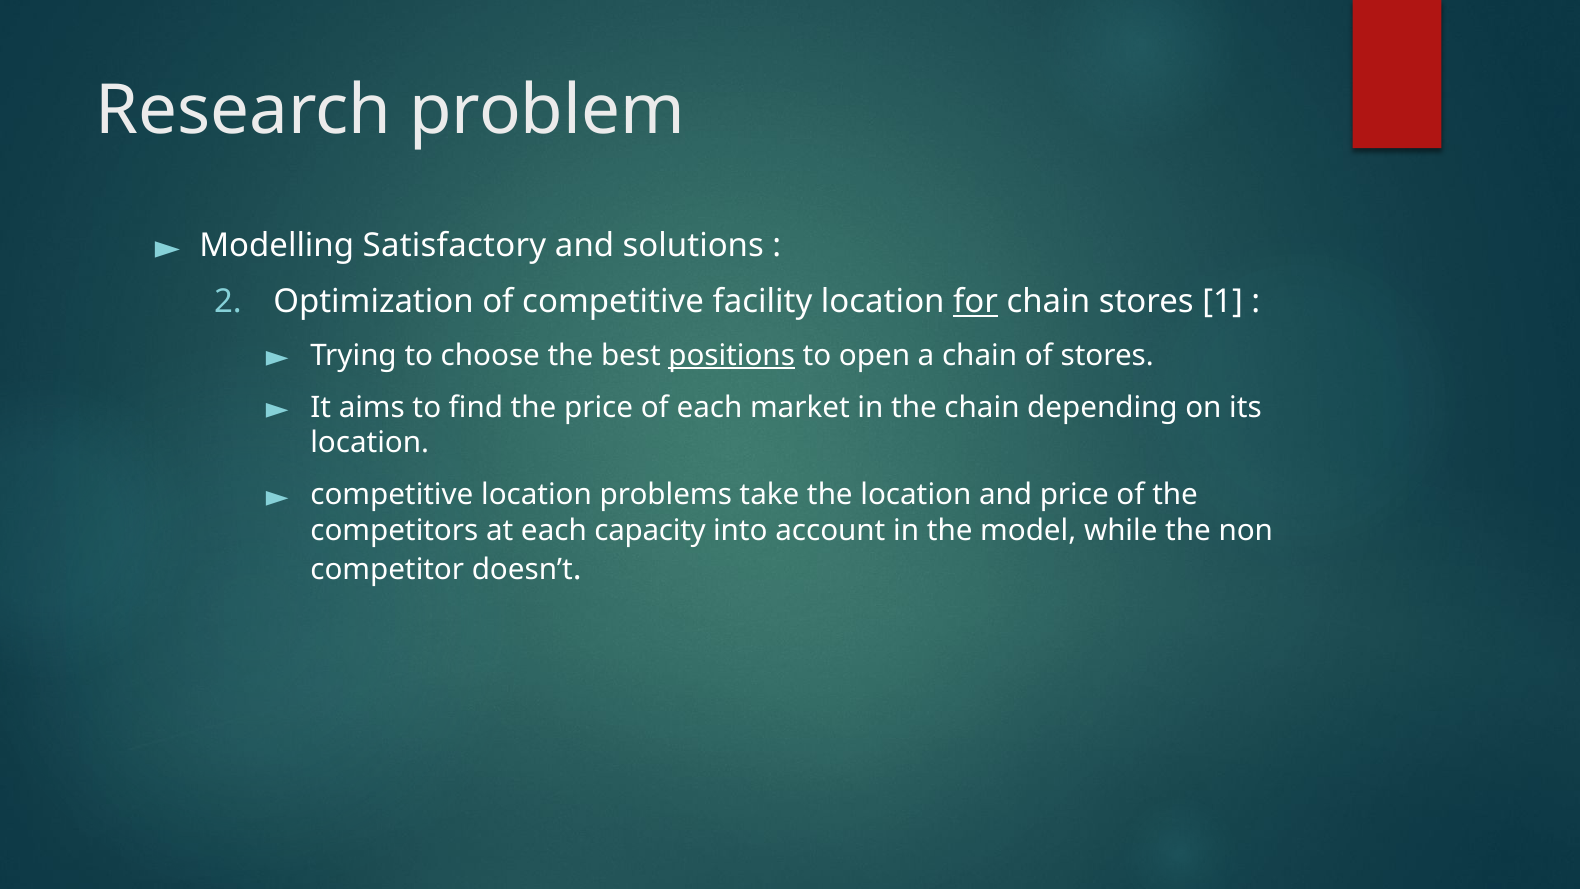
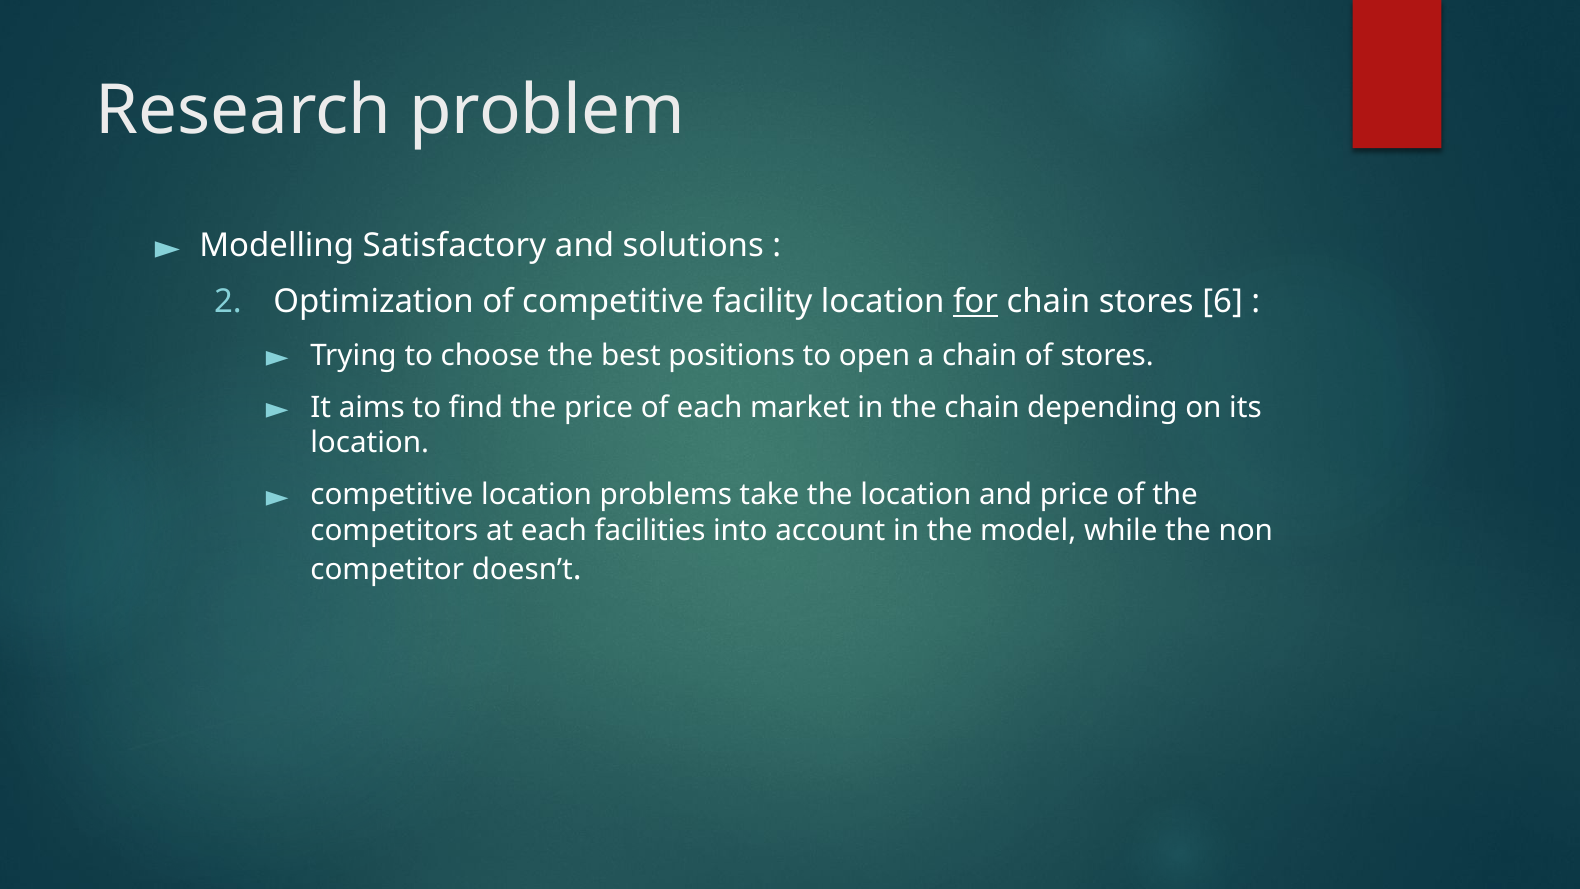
1: 1 -> 6 (1223, 302)
positions underline: present -> none (732, 355)
capacity: capacity -> facilities (650, 530)
